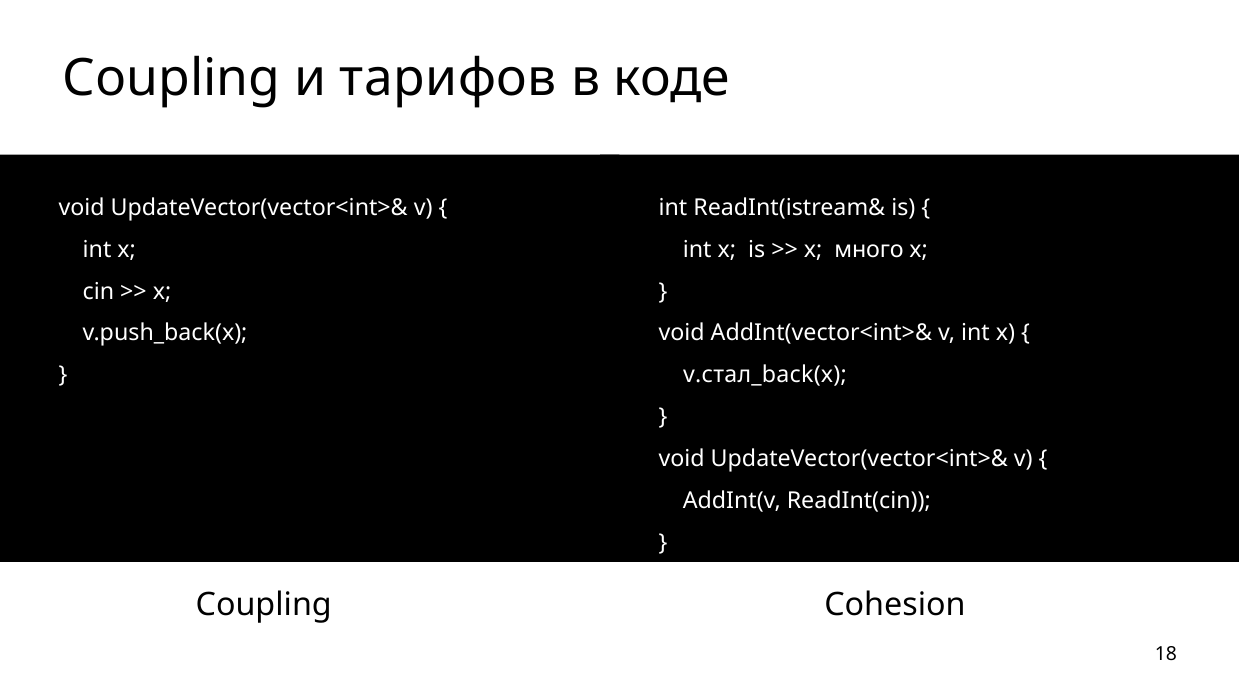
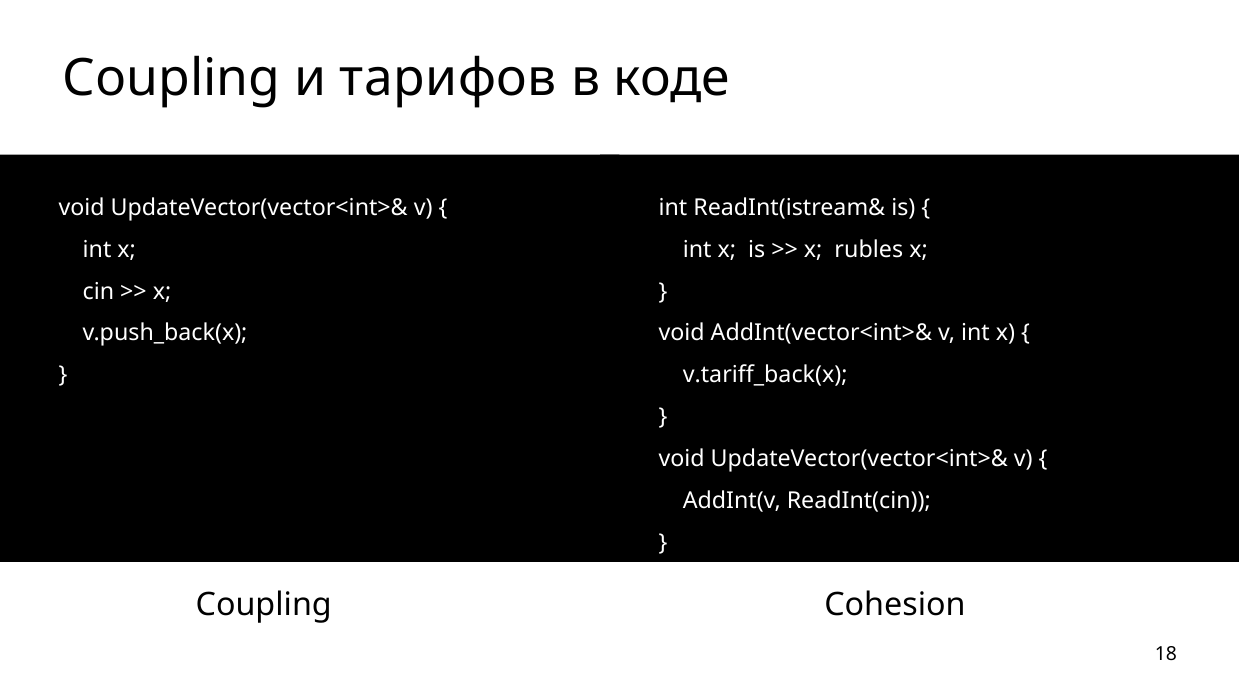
много: много -> rubles (869, 250)
v.стал_back(x: v.стал_back(x -> v.tariff_back(x (765, 375)
